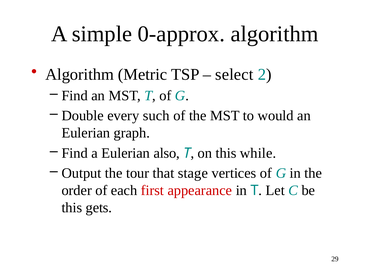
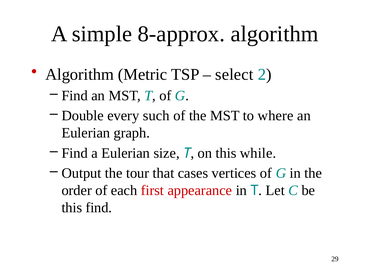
0-approx: 0-approx -> 8-approx (181, 34)
would: would -> where (276, 116)
also: also -> size (167, 153)
stage: stage -> cases (193, 174)
this gets: gets -> find (99, 208)
